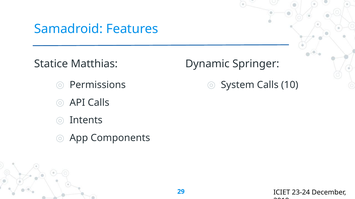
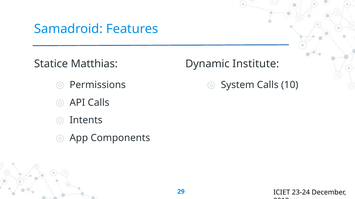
Springer: Springer -> Institute (256, 64)
